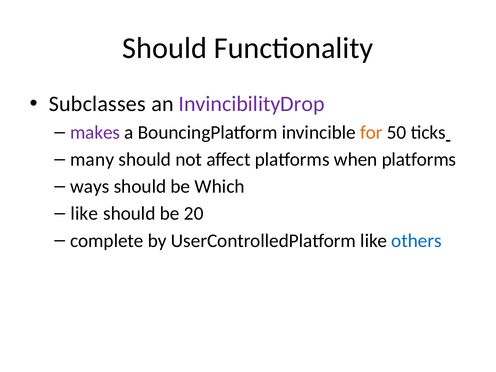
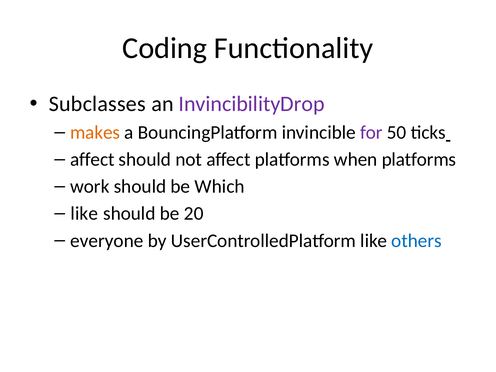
Should: Should -> Coding (165, 48)
makes colour: purple -> orange (95, 133)
for colour: orange -> purple (371, 133)
many: many -> affect (92, 160)
ways: ways -> work (90, 187)
complete: complete -> everyone (107, 241)
